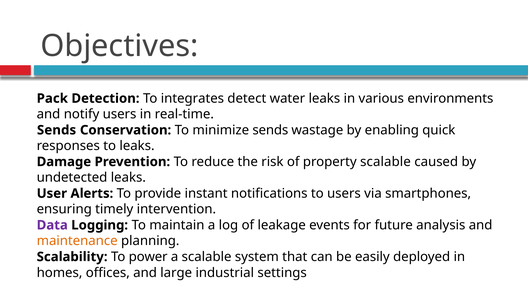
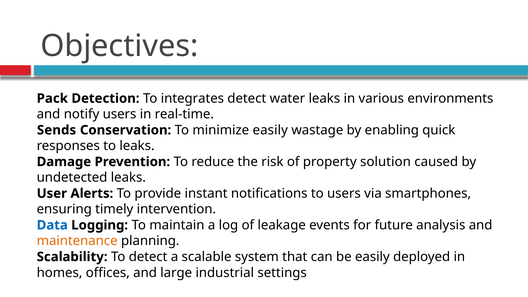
minimize sends: sends -> easily (270, 130)
property scalable: scalable -> solution (385, 162)
Data colour: purple -> blue (52, 225)
To power: power -> detect (148, 257)
